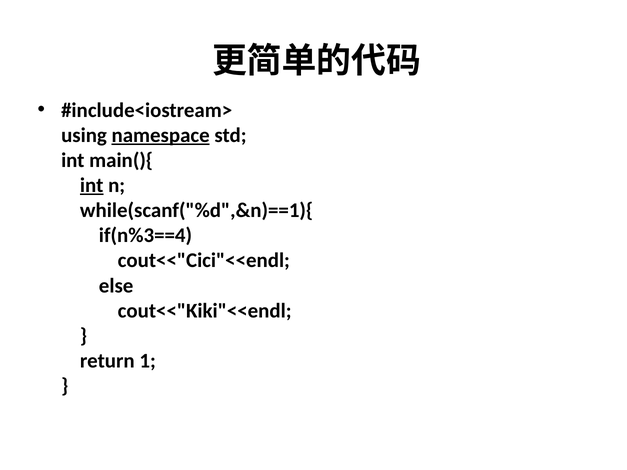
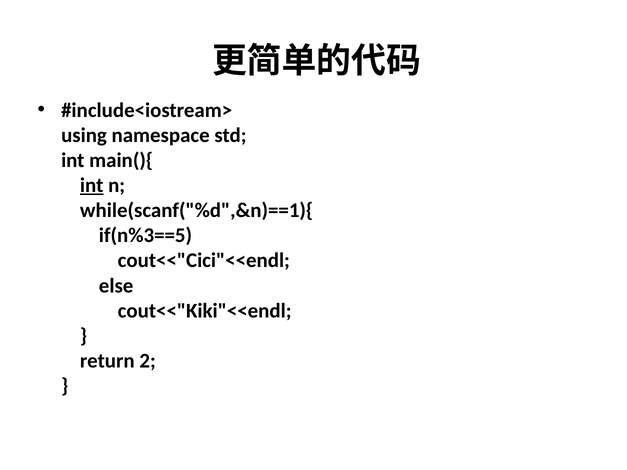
namespace underline: present -> none (161, 135)
if(n%3==4: if(n%3==4 -> if(n%3==5 (145, 236)
1: 1 -> 2 (148, 361)
